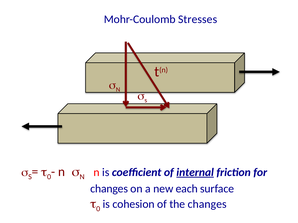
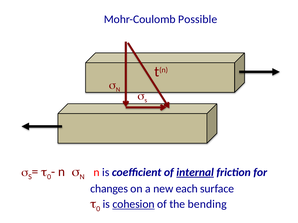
Stresses: Stresses -> Possible (198, 19)
cohesion underline: none -> present (134, 205)
the changes: changes -> bending (207, 205)
